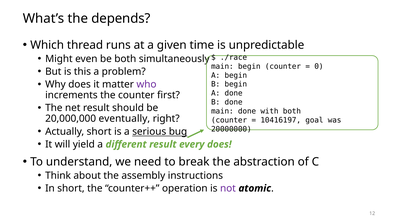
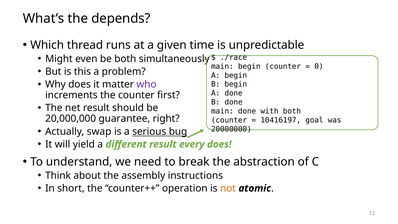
eventually: eventually -> guarantee (124, 119)
Actually short: short -> swap (99, 131)
not colour: purple -> orange (228, 188)
